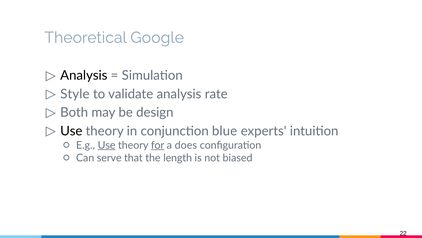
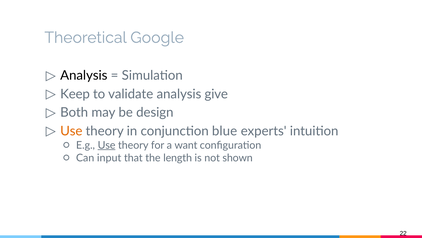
Style: Style -> Keep (75, 94)
rate: rate -> give (216, 94)
Use colour: black -> orange (71, 131)
for underline: present -> none (158, 145)
does: does -> want (186, 145)
serve: serve -> input (109, 158)
biased: biased -> shown (238, 158)
